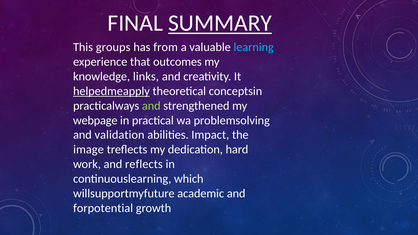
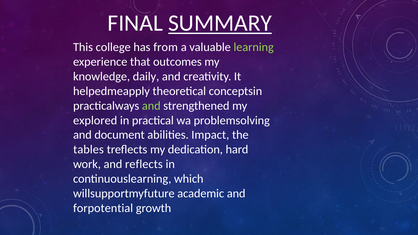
groups: groups -> college (113, 47)
learning colour: light blue -> light green (254, 47)
links: links -> daily (146, 76)
helpedmeapply underline: present -> none (111, 91)
webpage: webpage -> explored (95, 120)
validation: validation -> document (120, 135)
image: image -> tables (88, 150)
